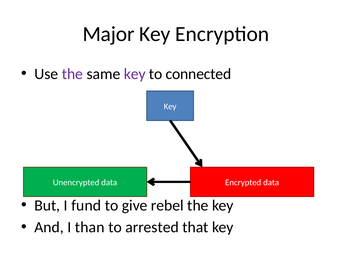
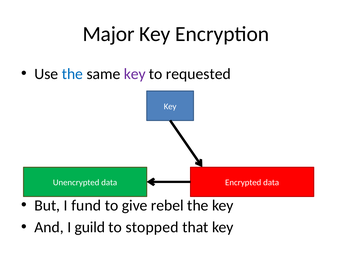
the colour: purple -> blue (72, 74)
connected: connected -> requested (198, 74)
than: than -> guild (90, 227)
arrested: arrested -> stopped (152, 227)
